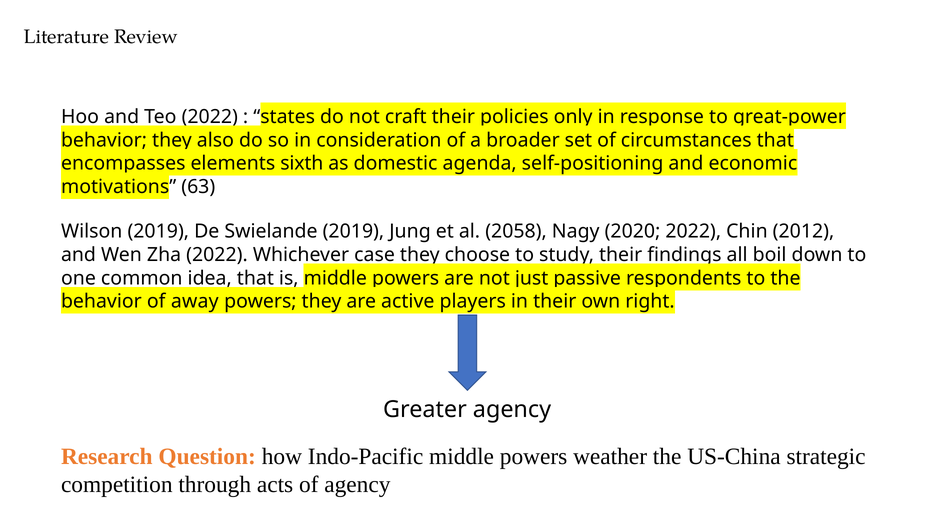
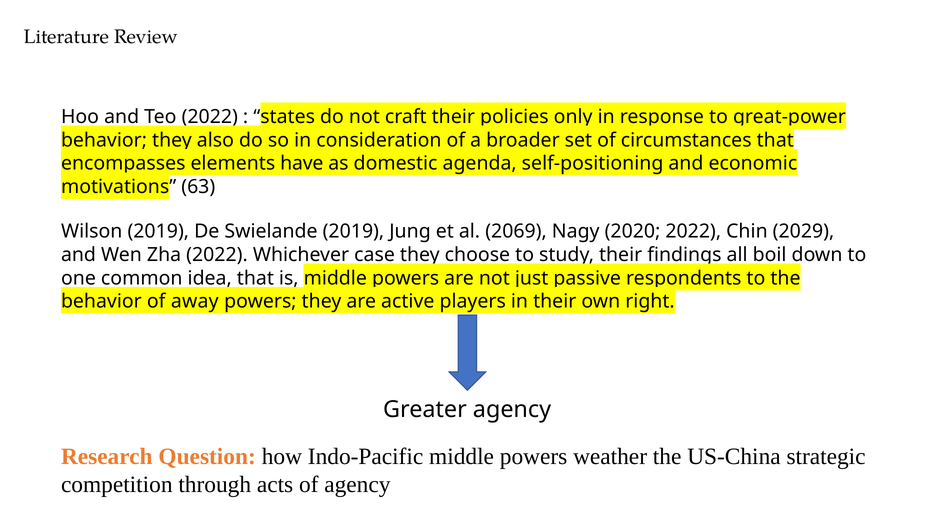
sixth: sixth -> have (302, 163)
2058: 2058 -> 2069 (516, 231)
2012: 2012 -> 2029 (804, 231)
